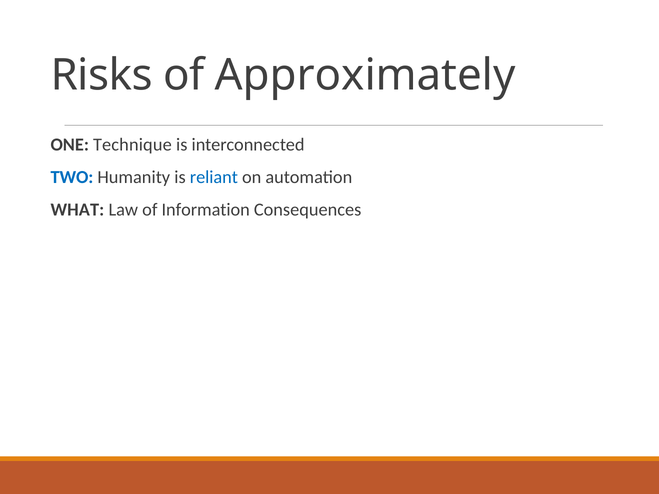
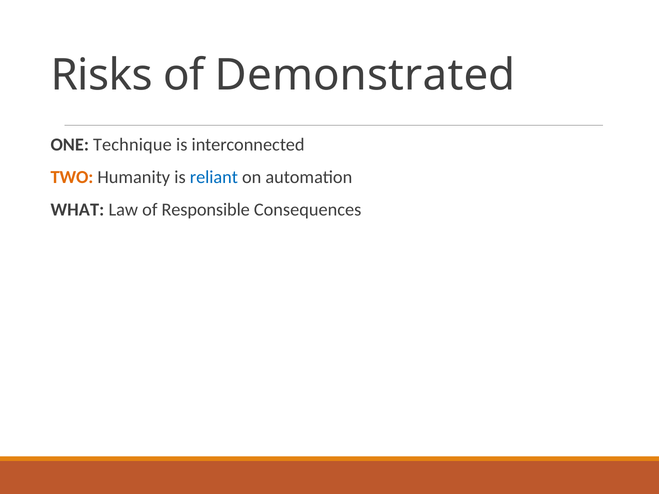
Approximately: Approximately -> Demonstrated (365, 75)
TWO colour: blue -> orange (72, 177)
Information: Information -> Responsible (206, 210)
